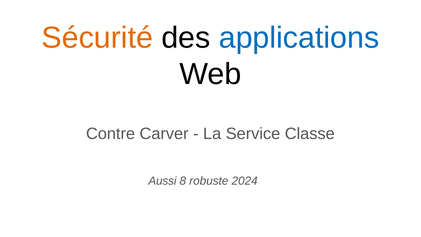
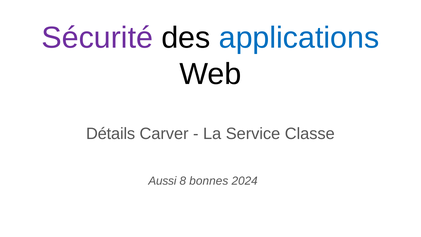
Sécurité colour: orange -> purple (97, 38)
Contre: Contre -> Détails (111, 134)
robuste: robuste -> bonnes (209, 181)
